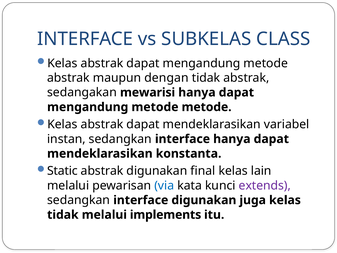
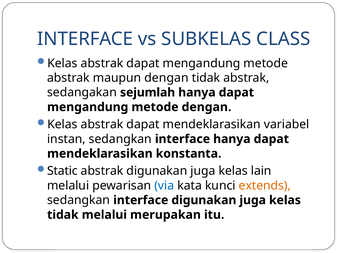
mewarisi: mewarisi -> sejumlah (148, 92)
metode metode: metode -> dengan (207, 107)
abstrak digunakan final: final -> juga (203, 171)
extends colour: purple -> orange (265, 185)
implements: implements -> merupakan (165, 215)
